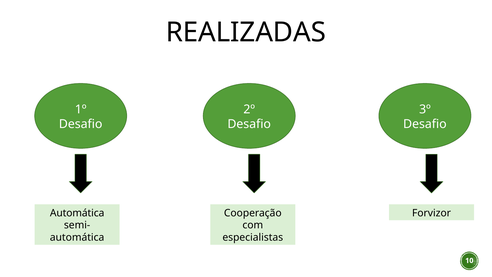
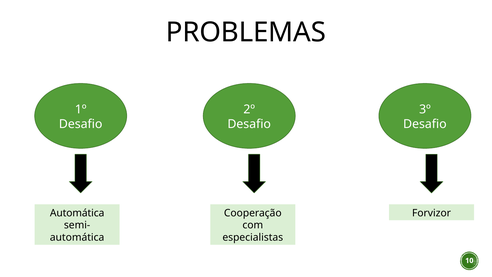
REALIZADAS: REALIZADAS -> PROBLEMAS (246, 32)
